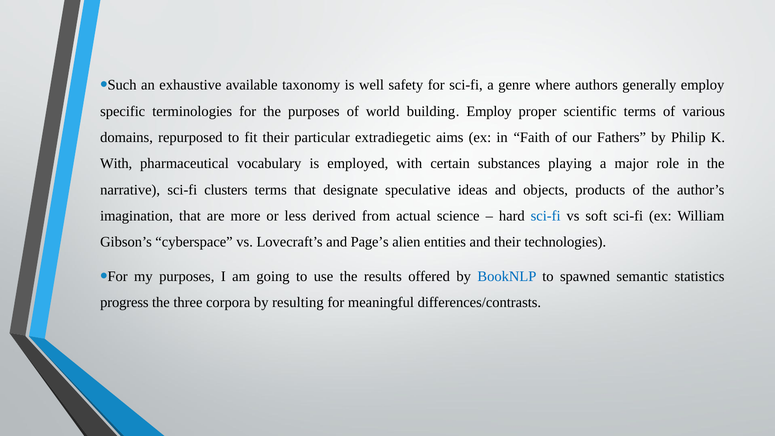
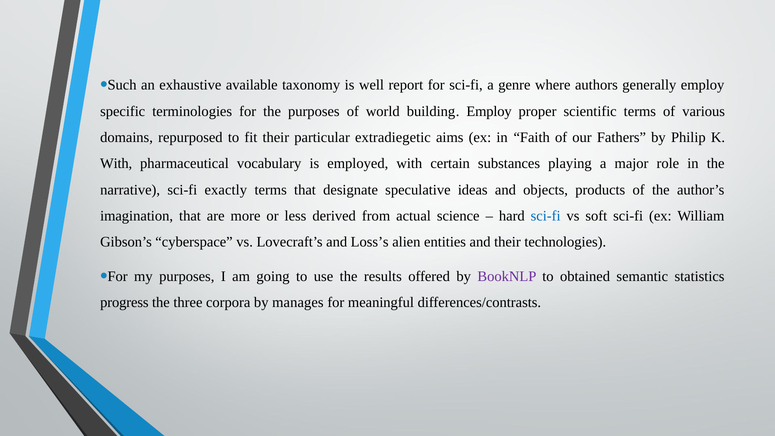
safety: safety -> report (406, 85)
clusters: clusters -> exactly (226, 190)
Page’s: Page’s -> Loss’s (370, 242)
BookNLP colour: blue -> purple (507, 276)
spawned: spawned -> obtained (585, 276)
resulting: resulting -> manages (298, 302)
